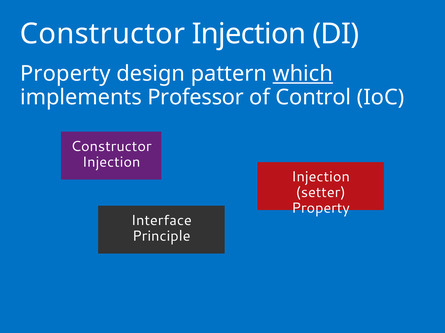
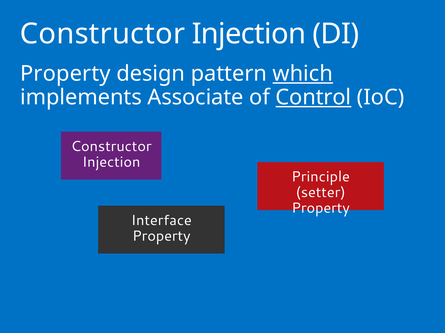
Professor: Professor -> Associate (196, 97)
Control underline: none -> present (313, 97)
Injection: Injection -> Principle (321, 177)
Principle: Principle -> Property (161, 237)
